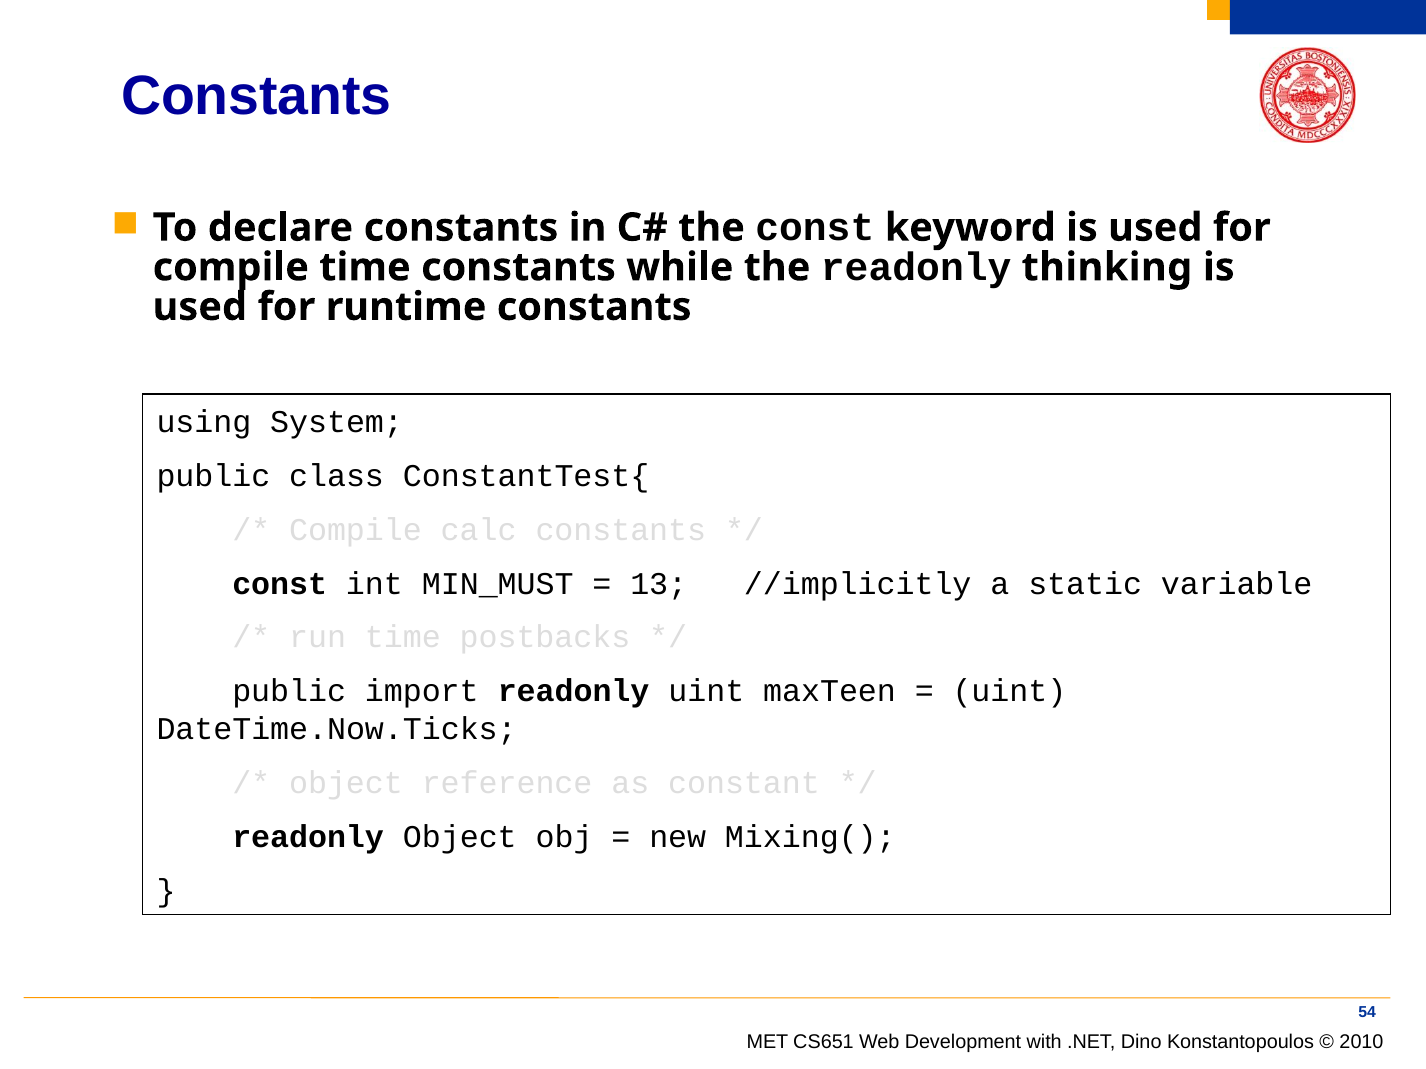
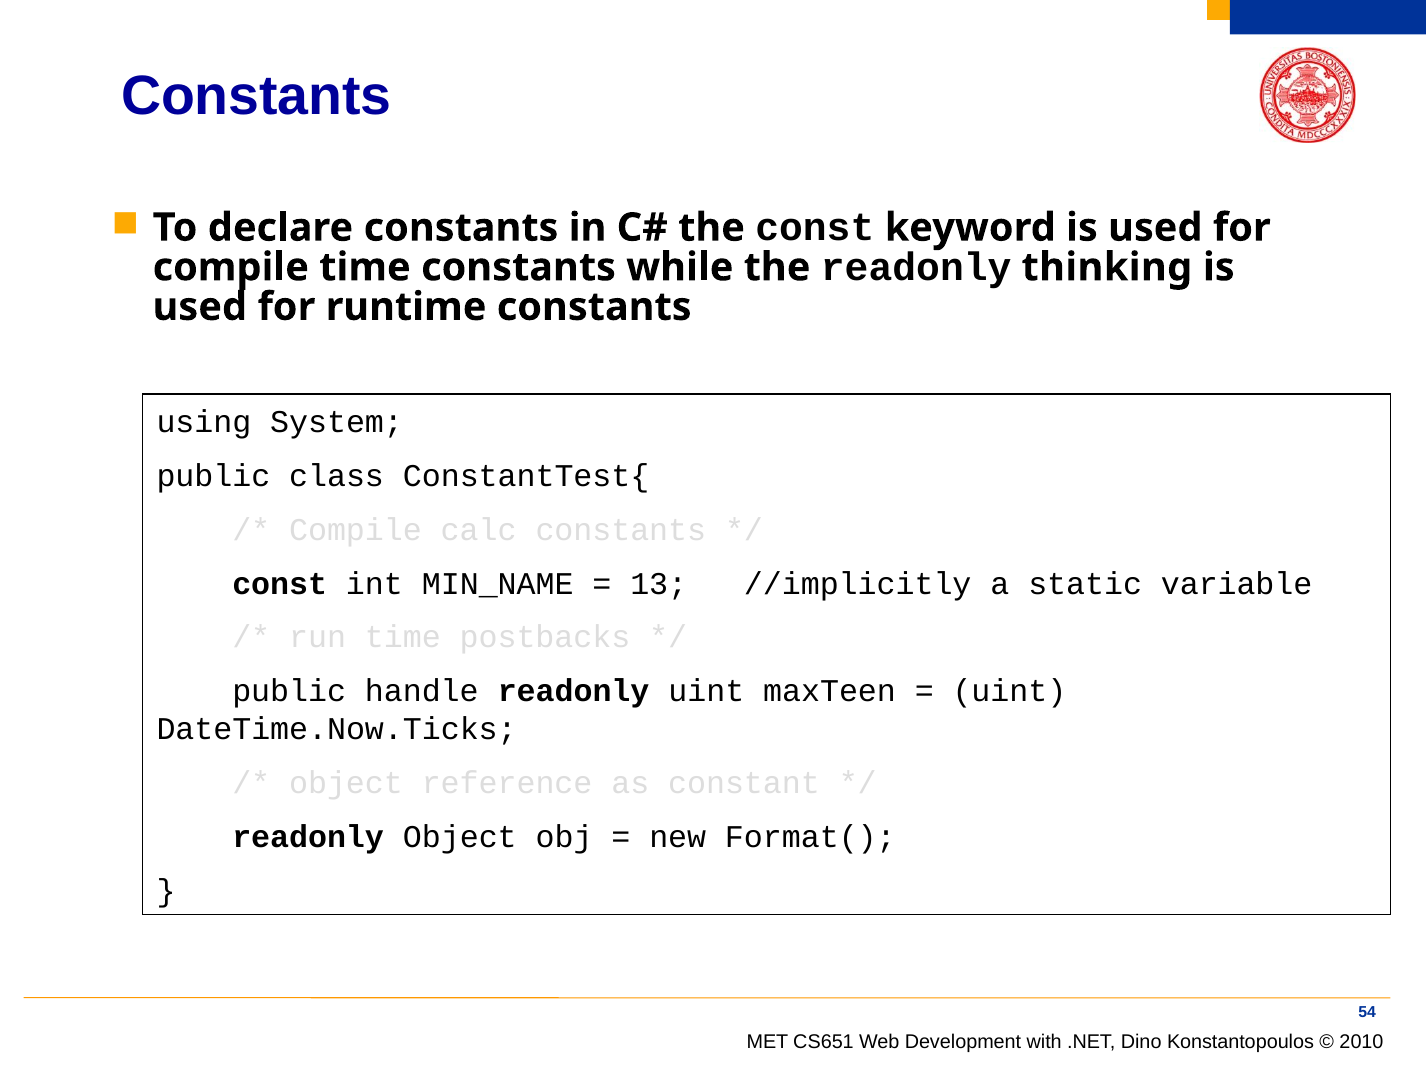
MIN_MUST: MIN_MUST -> MIN_NAME (498, 584)
import: import -> handle (422, 692)
Mixing(: Mixing( -> Format( (810, 837)
